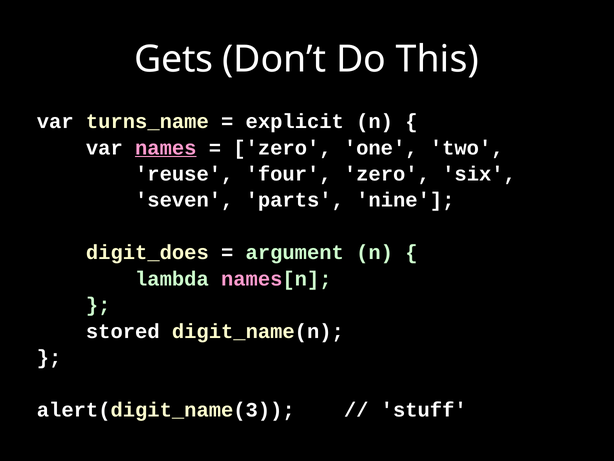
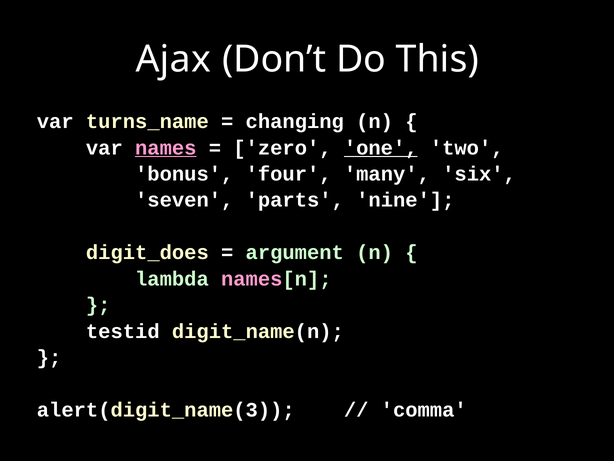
Gets: Gets -> Ajax (173, 59)
explicit: explicit -> changing (295, 121)
one underline: none -> present (381, 148)
reuse: reuse -> bonus (184, 174)
four zero: zero -> many (387, 174)
stored: stored -> testid (123, 331)
stuff: stuff -> comma (424, 409)
